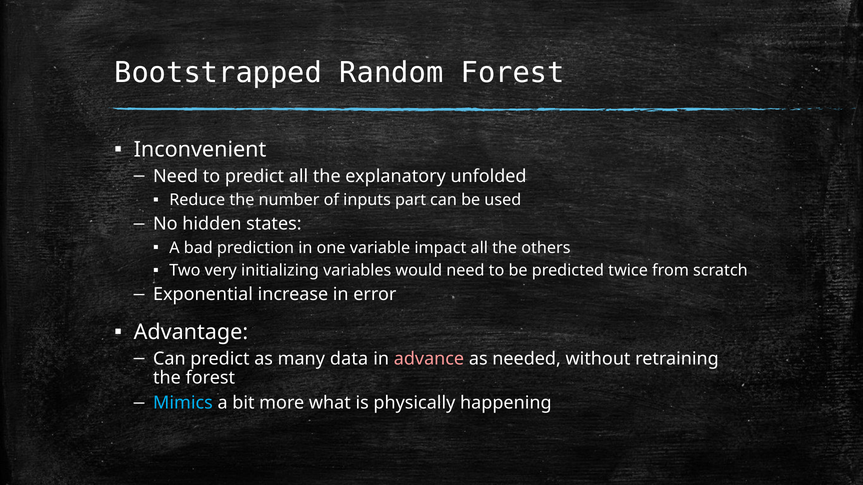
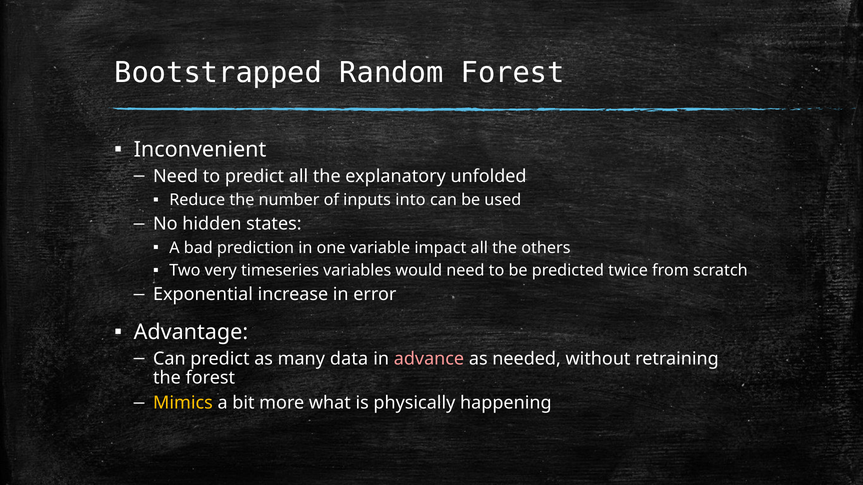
part: part -> into (410, 200)
initializing: initializing -> timeseries (280, 271)
Mimics colour: light blue -> yellow (183, 403)
